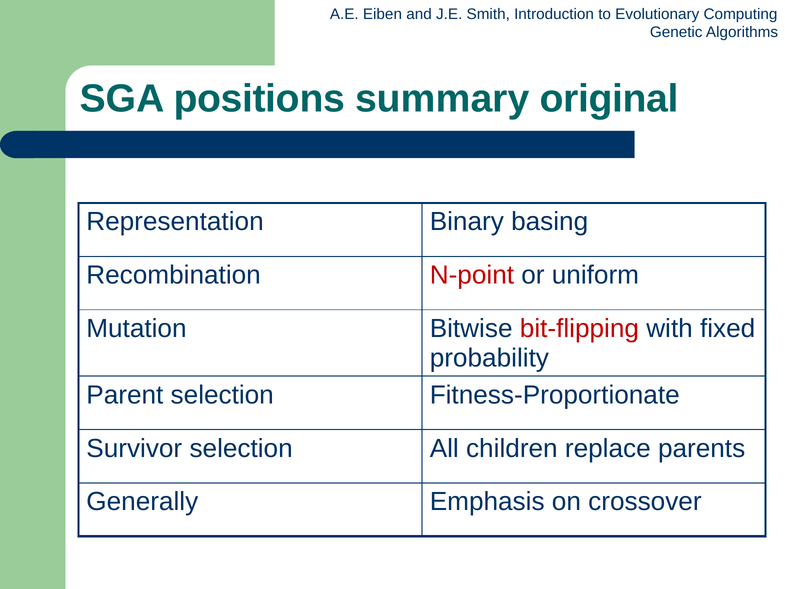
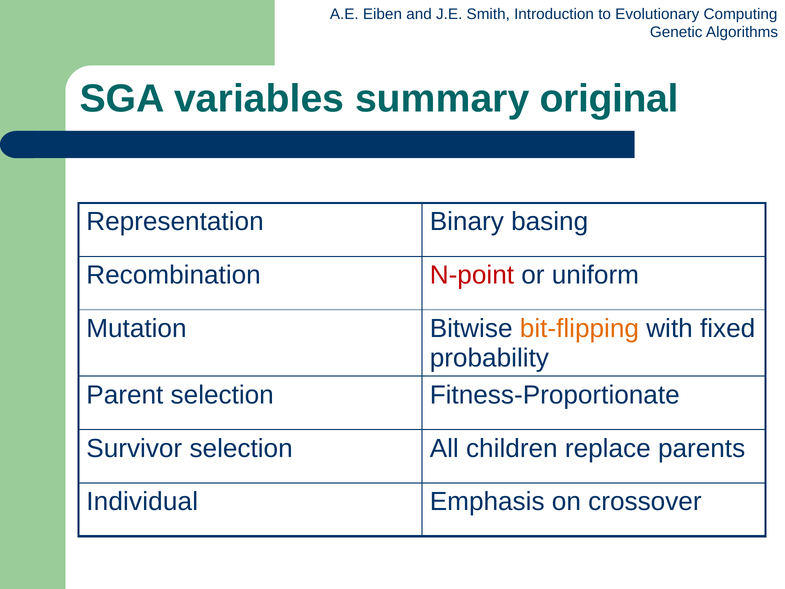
positions: positions -> variables (259, 99)
bit-flipping colour: red -> orange (579, 329)
Generally: Generally -> Individual (142, 502)
